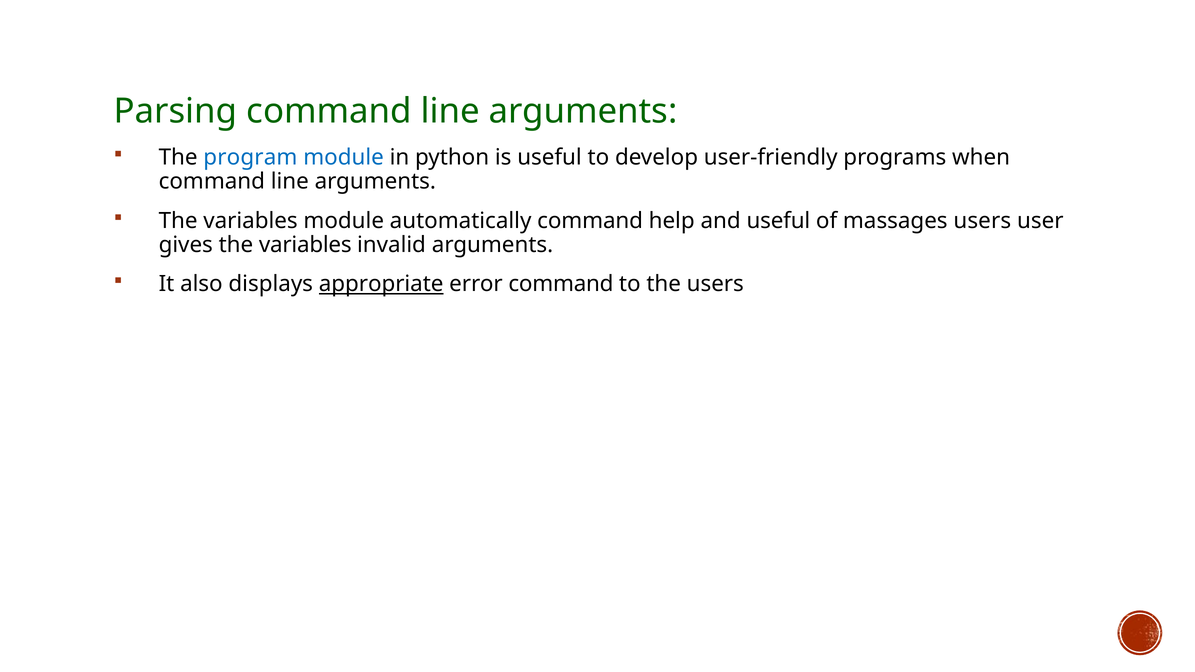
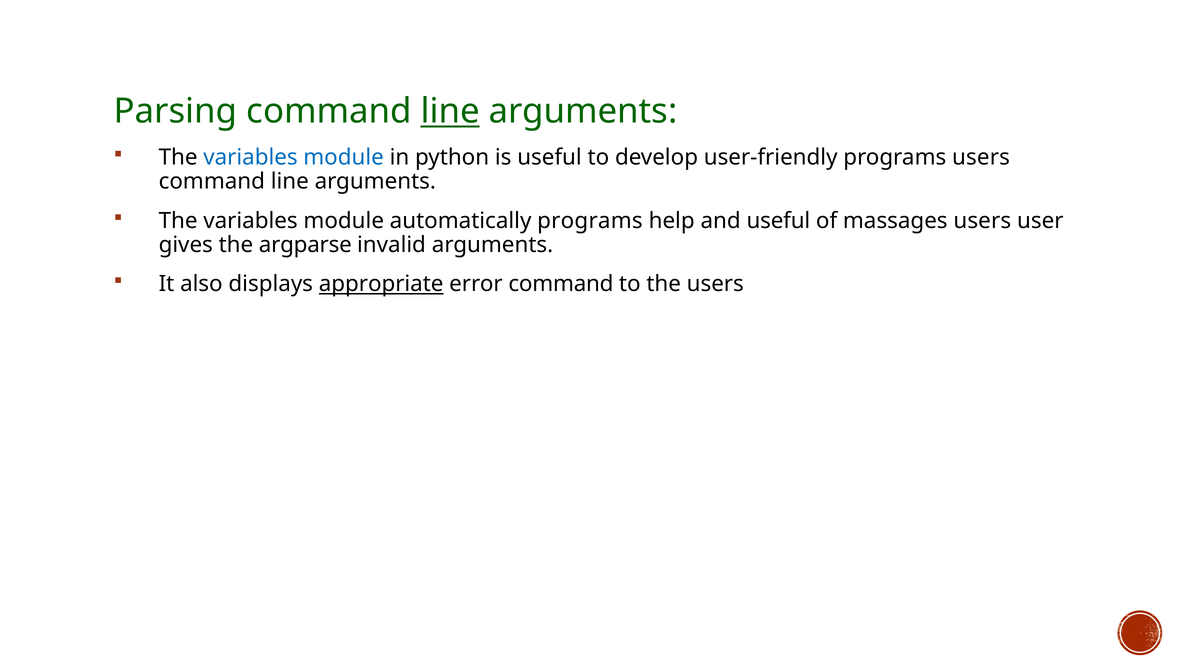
line underline: none -> present (450, 111)
program: program -> variables (250, 157)
programs when: when -> users (981, 157)
automatically command: command -> programs (590, 221)
gives the variables: variables -> argparse (305, 245)
